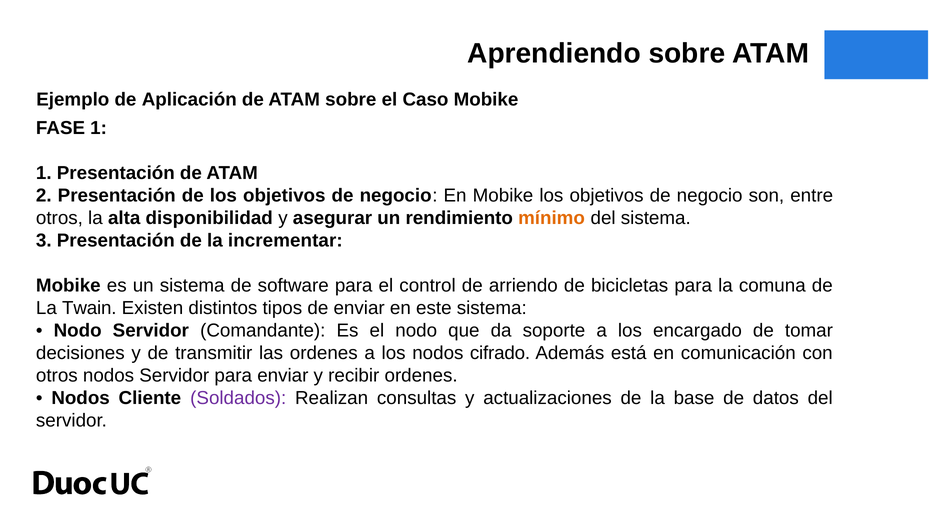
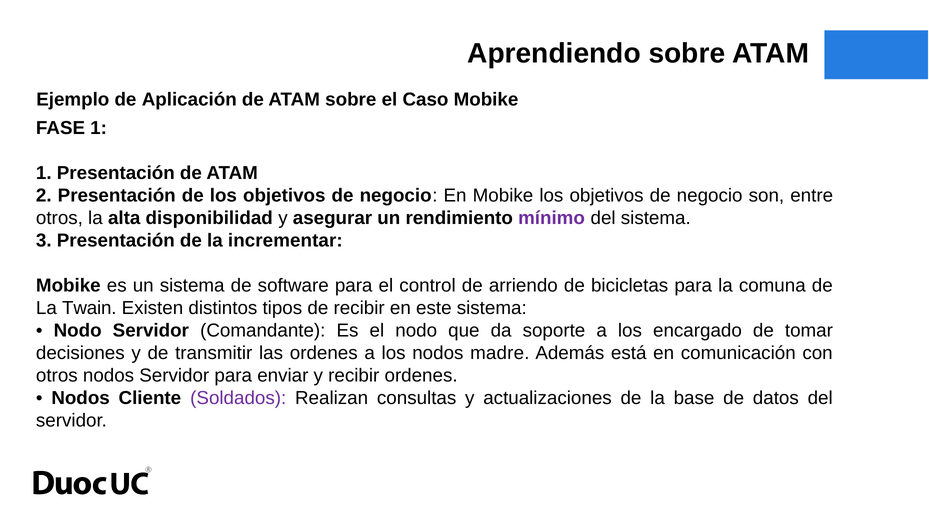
mínimo colour: orange -> purple (552, 218)
de enviar: enviar -> recibir (359, 308)
cifrado: cifrado -> madre (500, 353)
